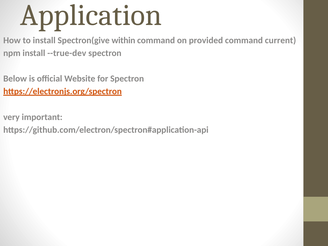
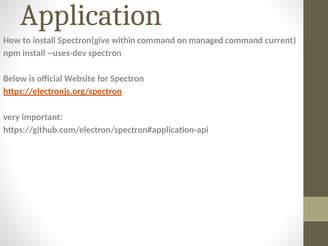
provided: provided -> managed (206, 40)
--true-dev: --true-dev -> --uses-dev (67, 53)
